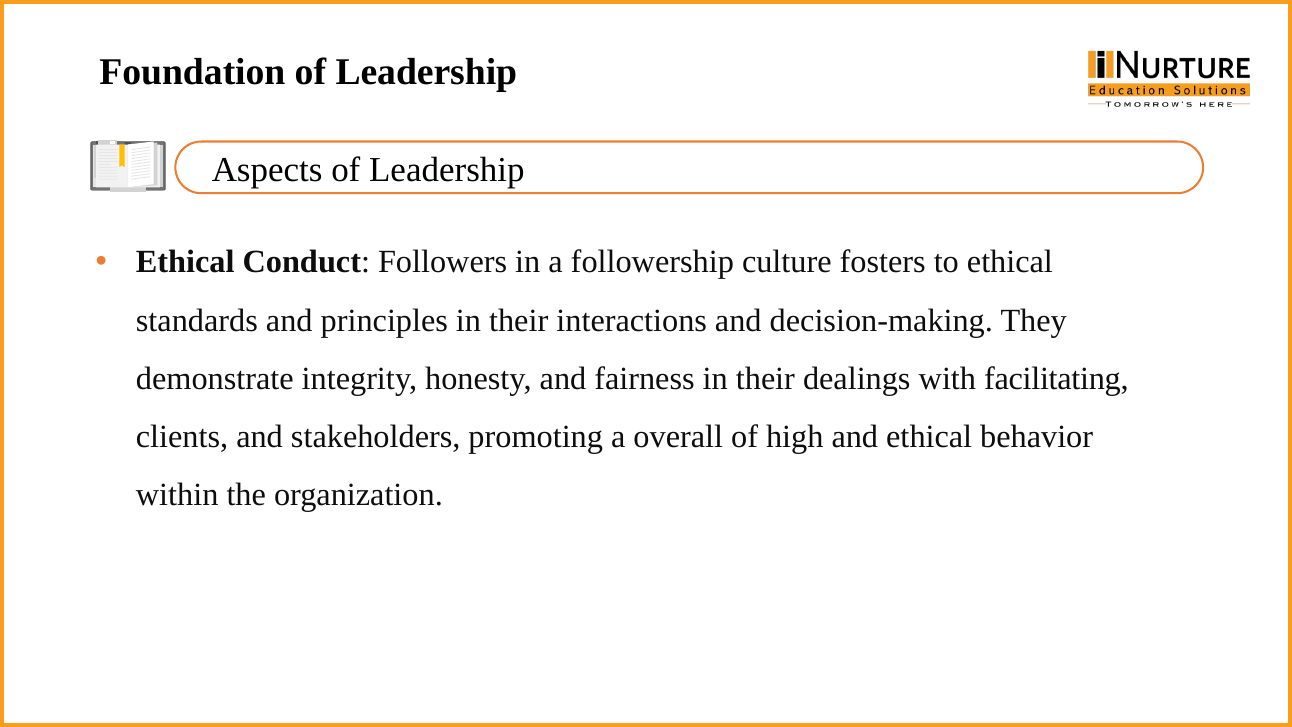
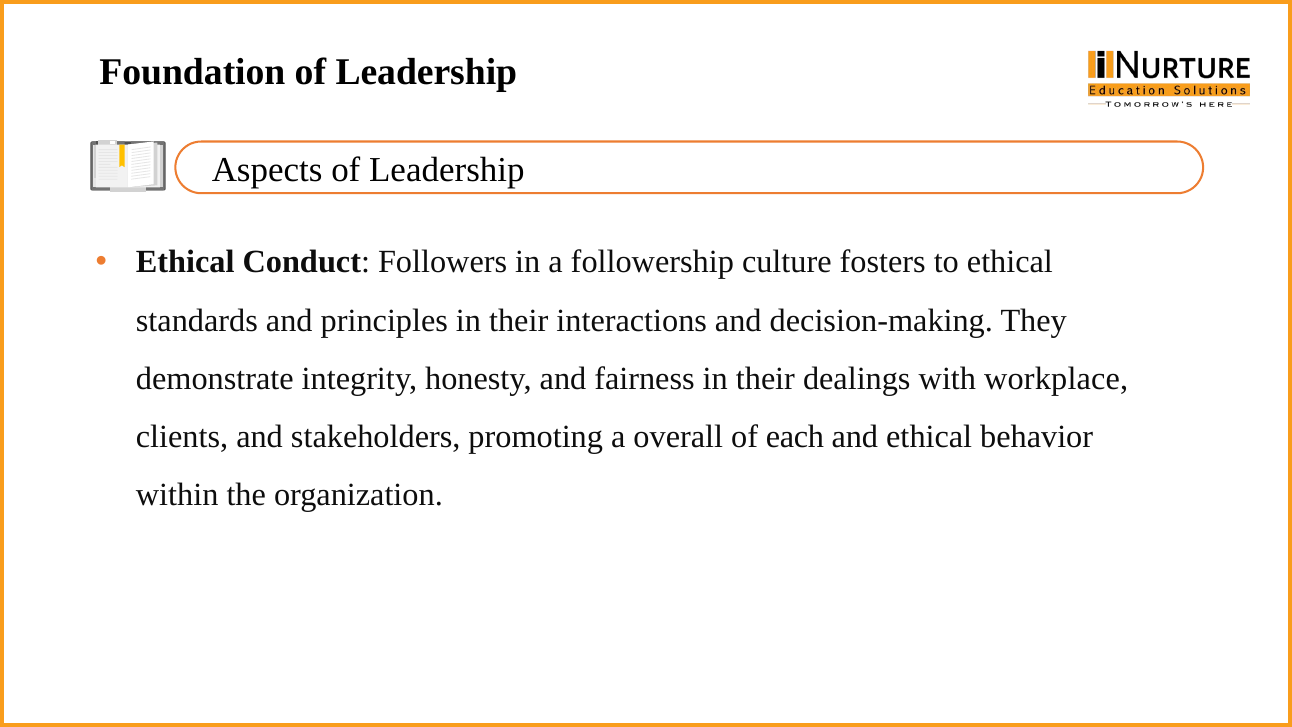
facilitating: facilitating -> workplace (1056, 378)
high: high -> each (795, 437)
